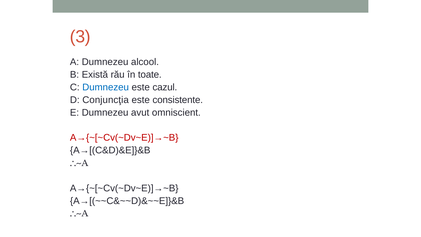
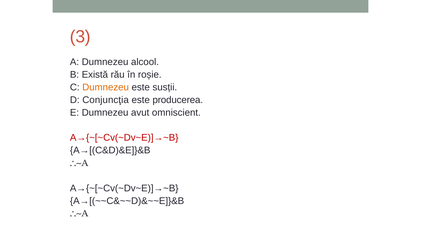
toate: toate -> roșie (150, 75)
Dumnezeu colour: blue -> orange (106, 87)
cazul: cazul -> susții (165, 87)
consistente: consistente -> producerea (178, 100)
